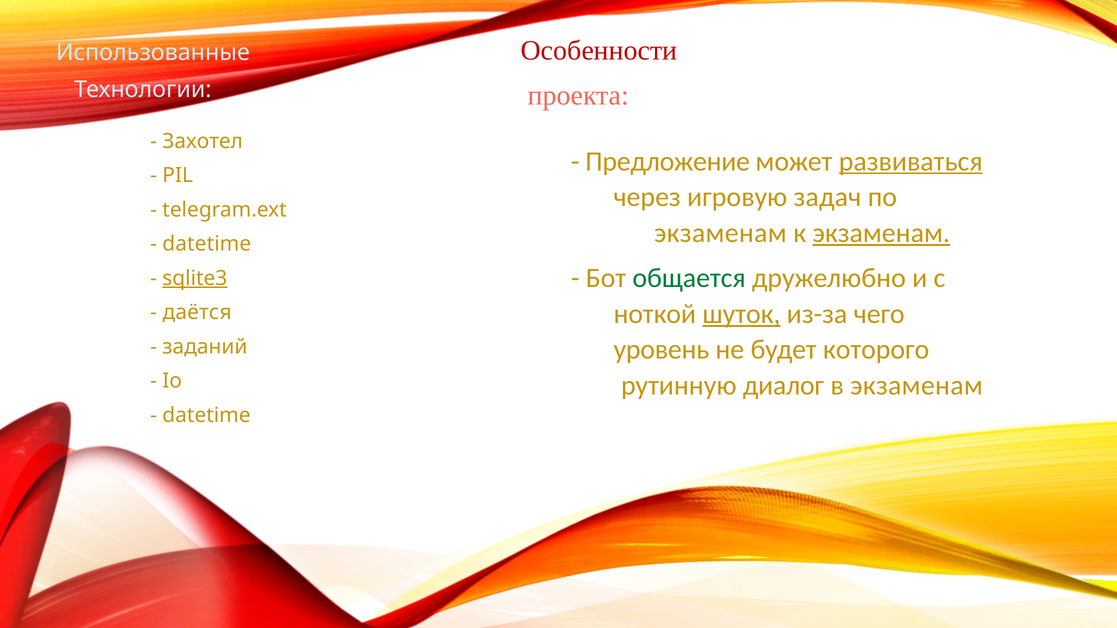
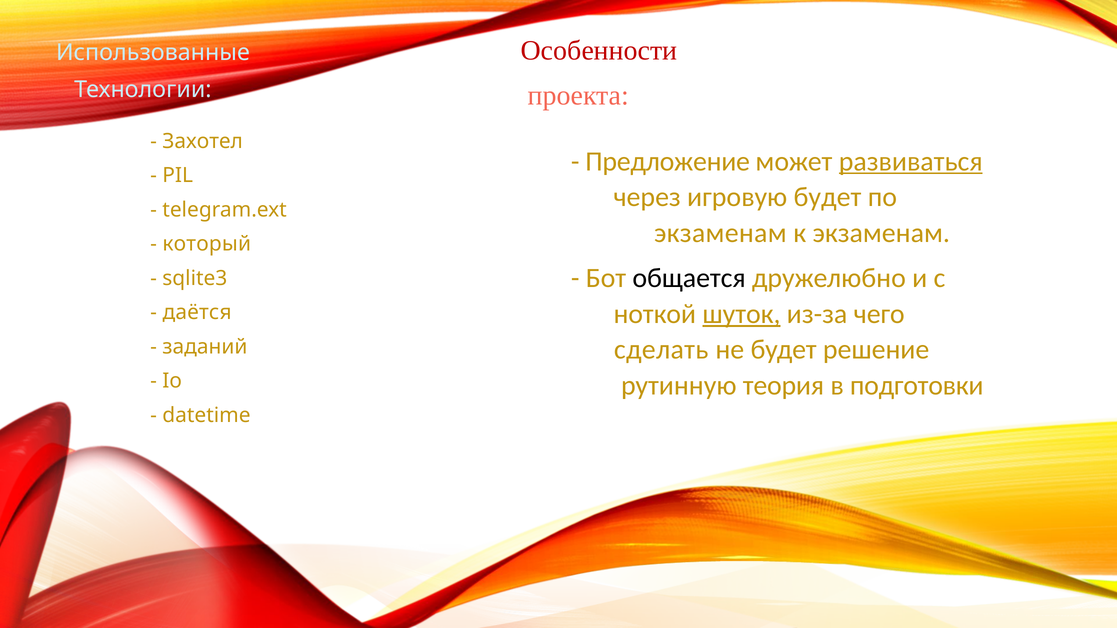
игровую задач: задач -> будет (828, 197)
экзаменам underline: present -> none (881, 233)
datetime: datetime -> который (207, 244)
общается colour: green -> black (689, 278)
sqlite3 underline: present -> none (195, 278)
уровень: уровень -> сделать (661, 350)
которого: которого -> решение (876, 350)
диалог: диалог -> теория (783, 386)
в экзаменам: экзаменам -> подготовки (917, 386)
